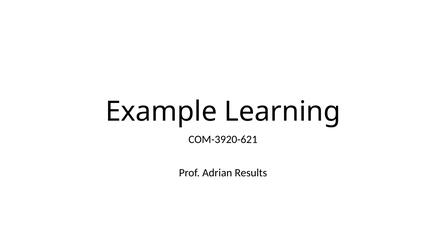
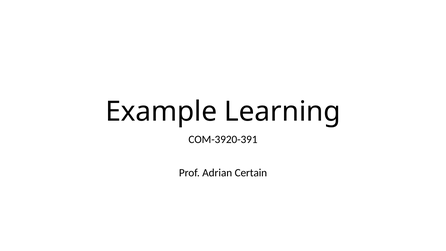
COM-3920-621: COM-3920-621 -> COM-3920-391 (223, 139)
Results: Results -> Certain (251, 173)
